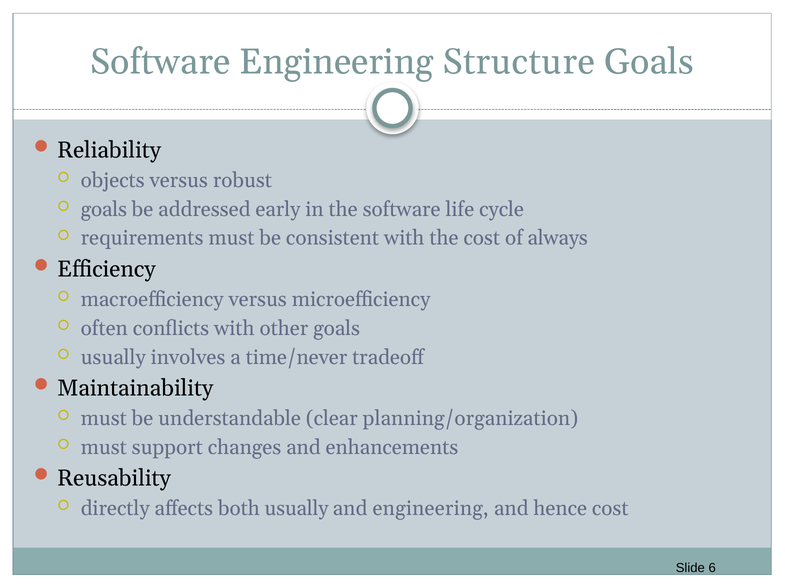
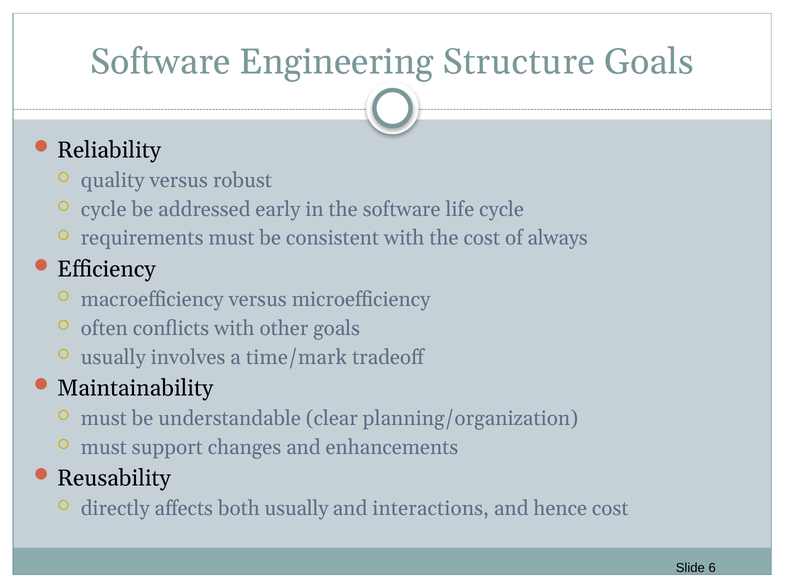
objects: objects -> quality (113, 180)
goals: goals -> cycle (104, 209)
time/never: time/never -> time/mark (296, 358)
and engineering: engineering -> interactions (431, 509)
